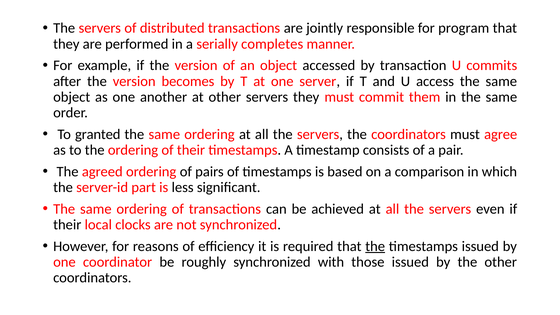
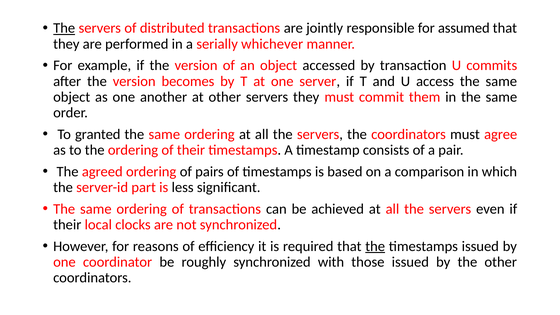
The underline: none -> present (64, 28)
program: program -> assumed (464, 28)
completes: completes -> whichever (272, 44)
